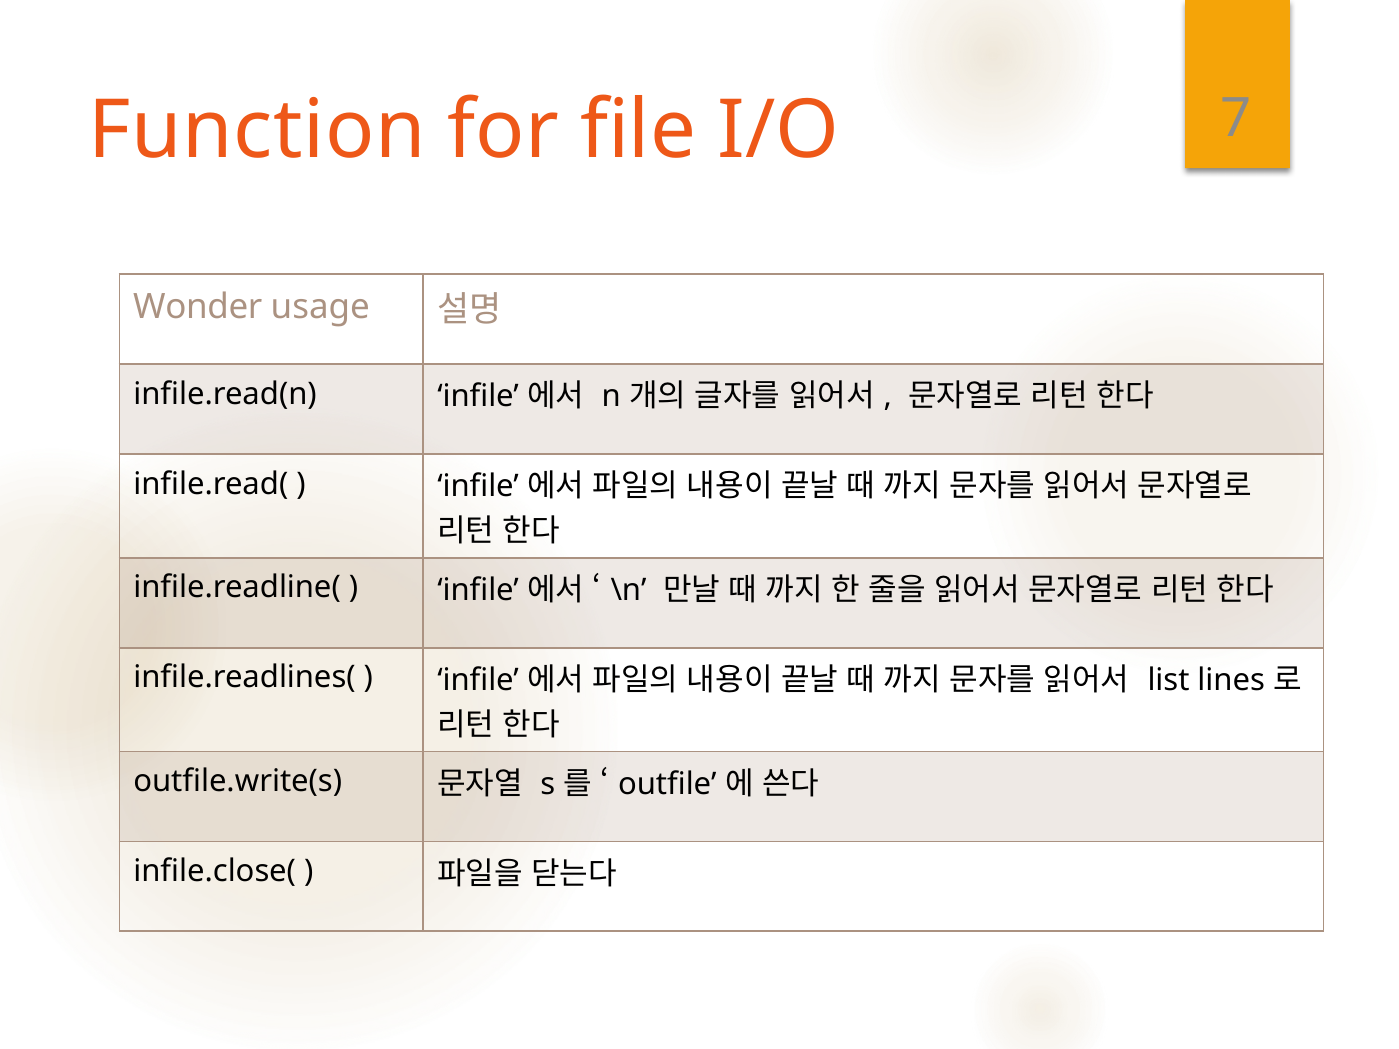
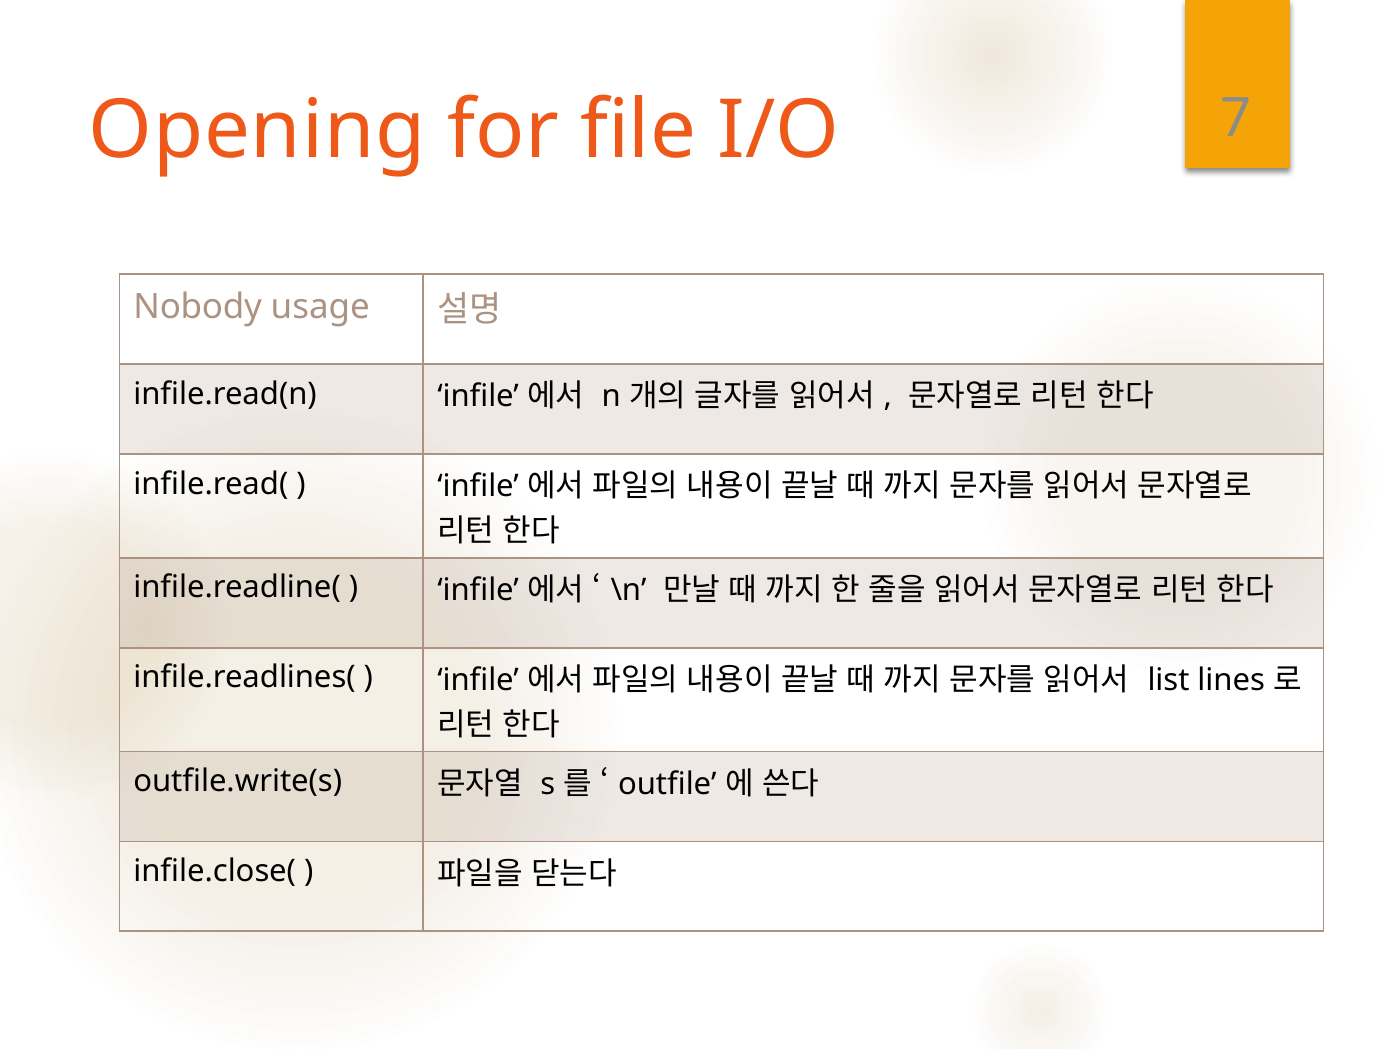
Function: Function -> Opening (257, 131)
Wonder: Wonder -> Nobody (198, 307)
